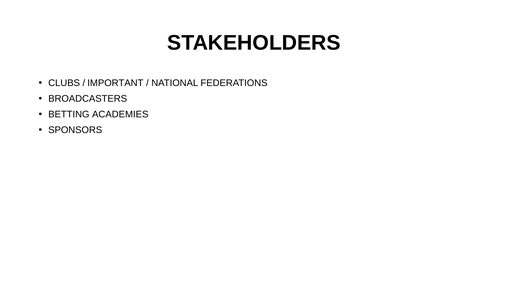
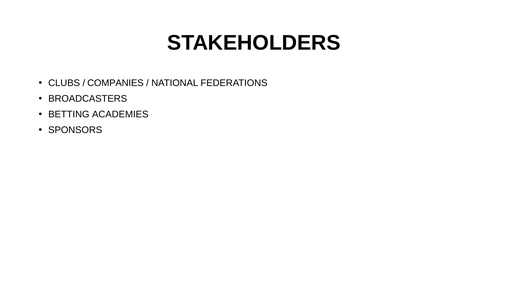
IMPORTANT: IMPORTANT -> COMPANIES (115, 83)
